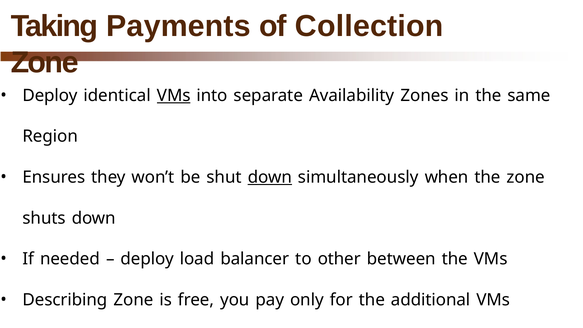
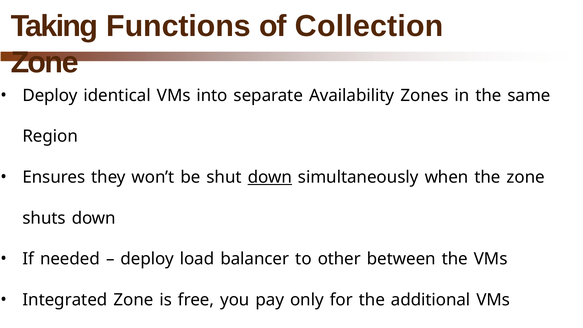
Payments: Payments -> Functions (179, 26)
VMs underline: present -> none (174, 96)
Describing: Describing -> Integrated (65, 300)
